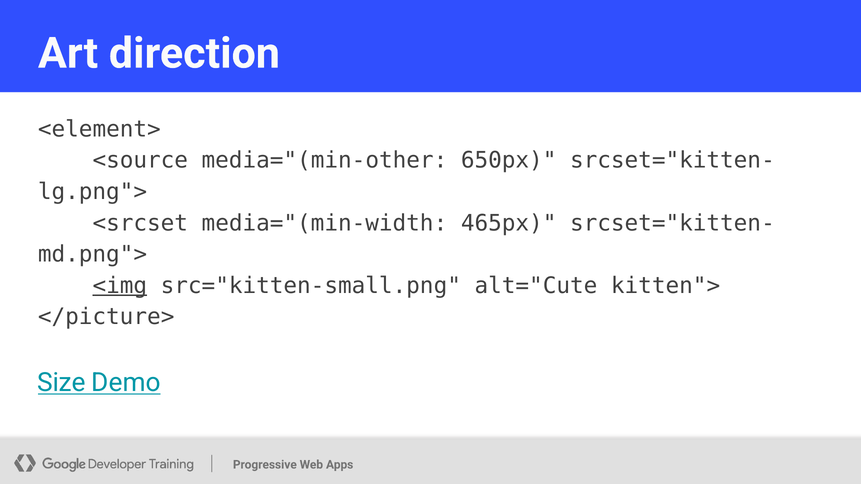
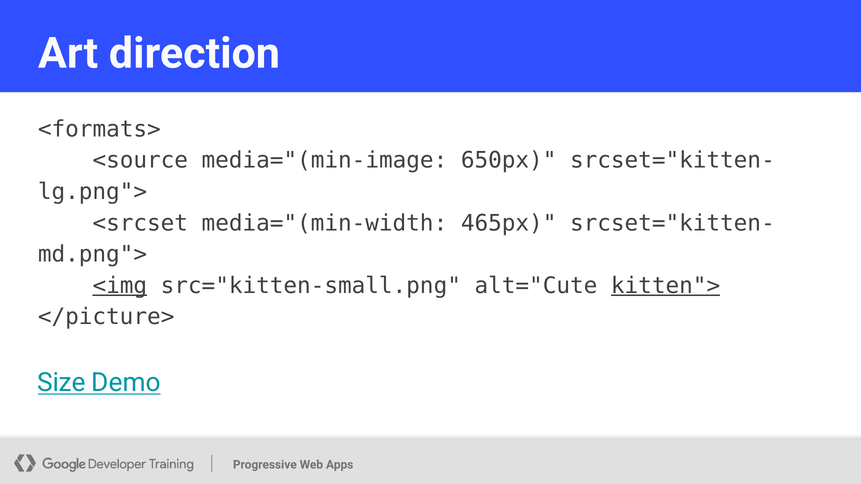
<element>: <element> -> <formats> (99, 129)
media="(min-other: media="(min-other -> media="(min-image (324, 161)
kitten"> underline: none -> present (666, 286)
